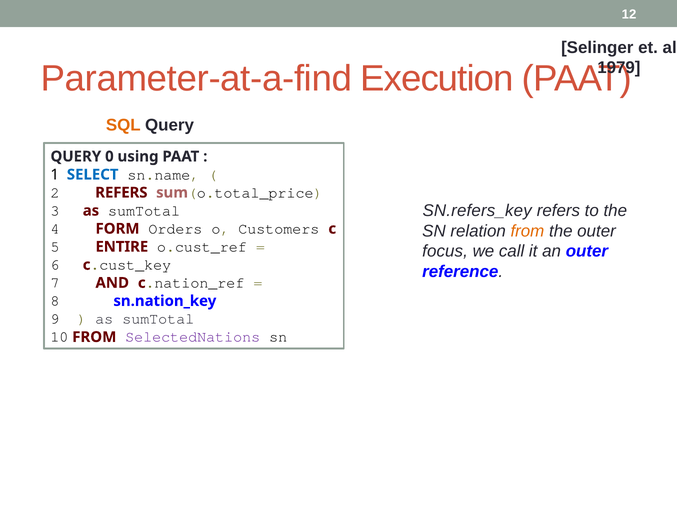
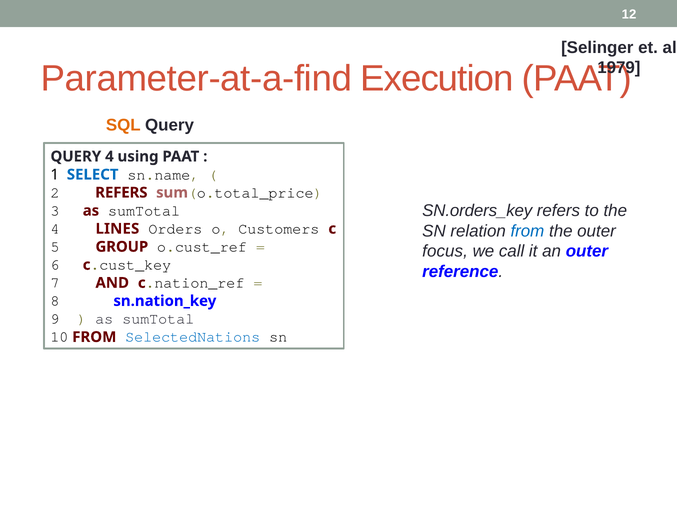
QUERY 0: 0 -> 4 (109, 156)
SN.refers_key: SN.refers_key -> SN.orders_key (477, 211)
FORM: FORM -> LINES (117, 229)
from colour: orange -> blue (527, 231)
ENTIRE: ENTIRE -> GROUP (122, 247)
SelectedNations colour: purple -> blue (193, 337)
